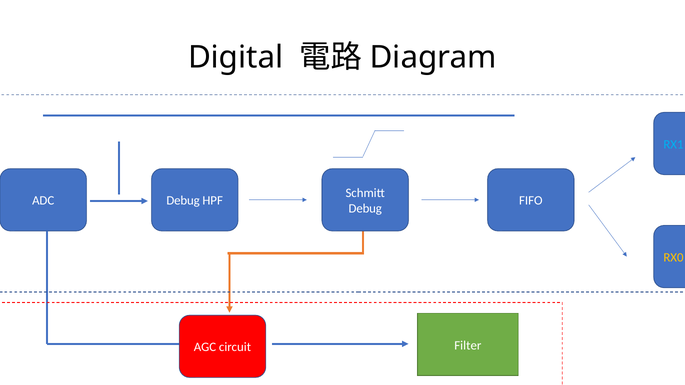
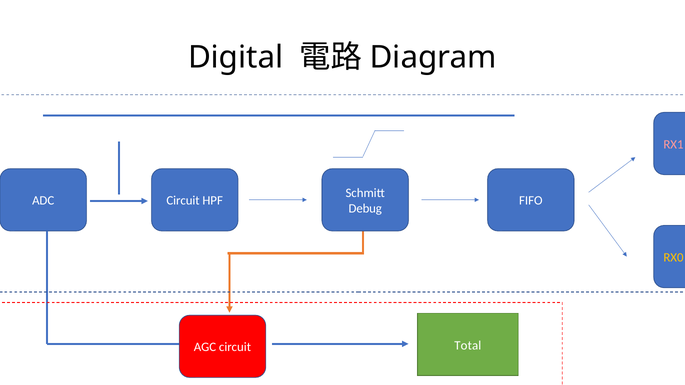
RX1 colour: light blue -> pink (673, 144)
ADC Debug: Debug -> Circuit (183, 201)
Filter: Filter -> Total (468, 346)
